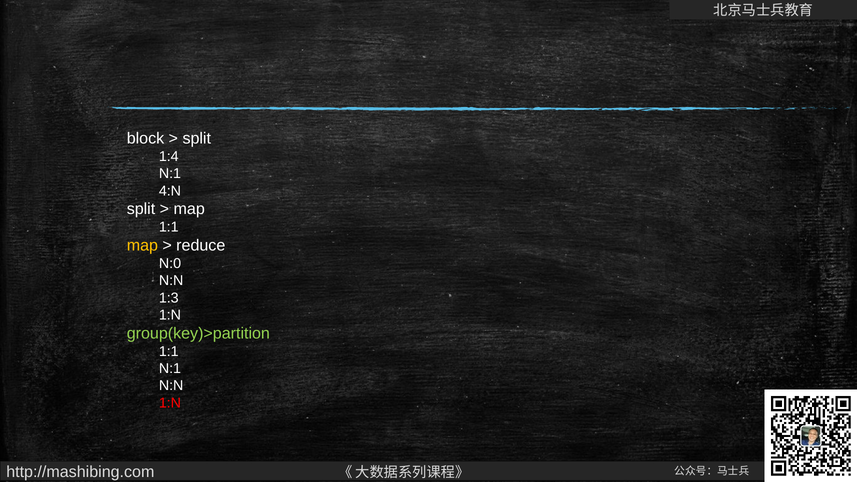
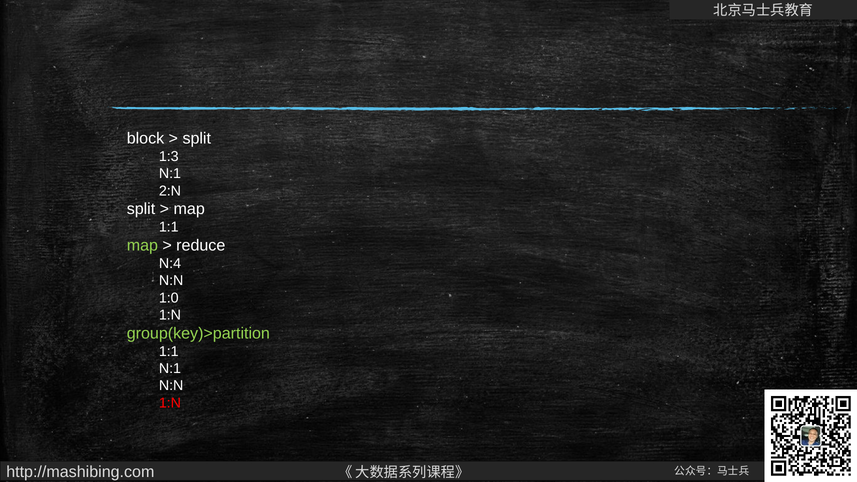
1:4: 1:4 -> 1:3 (169, 157)
4:N: 4:N -> 2:N (170, 191)
map colour: yellow -> light green (142, 246)
N:0: N:0 -> N:4 (170, 264)
1:3: 1:3 -> 1:0 (169, 298)
